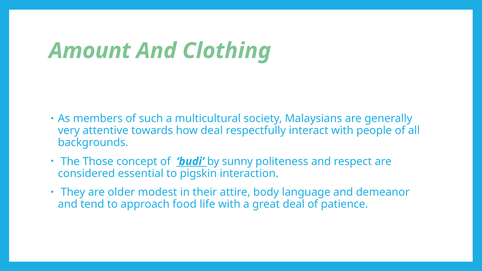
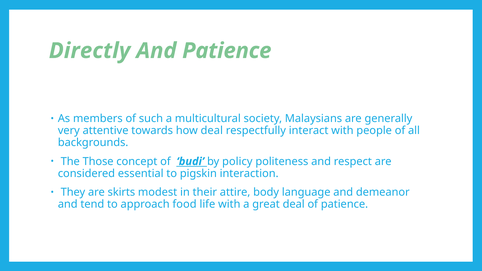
Amount: Amount -> Directly (90, 51)
And Clothing: Clothing -> Patience (227, 51)
sunny: sunny -> policy (237, 162)
older: older -> skirts (121, 192)
